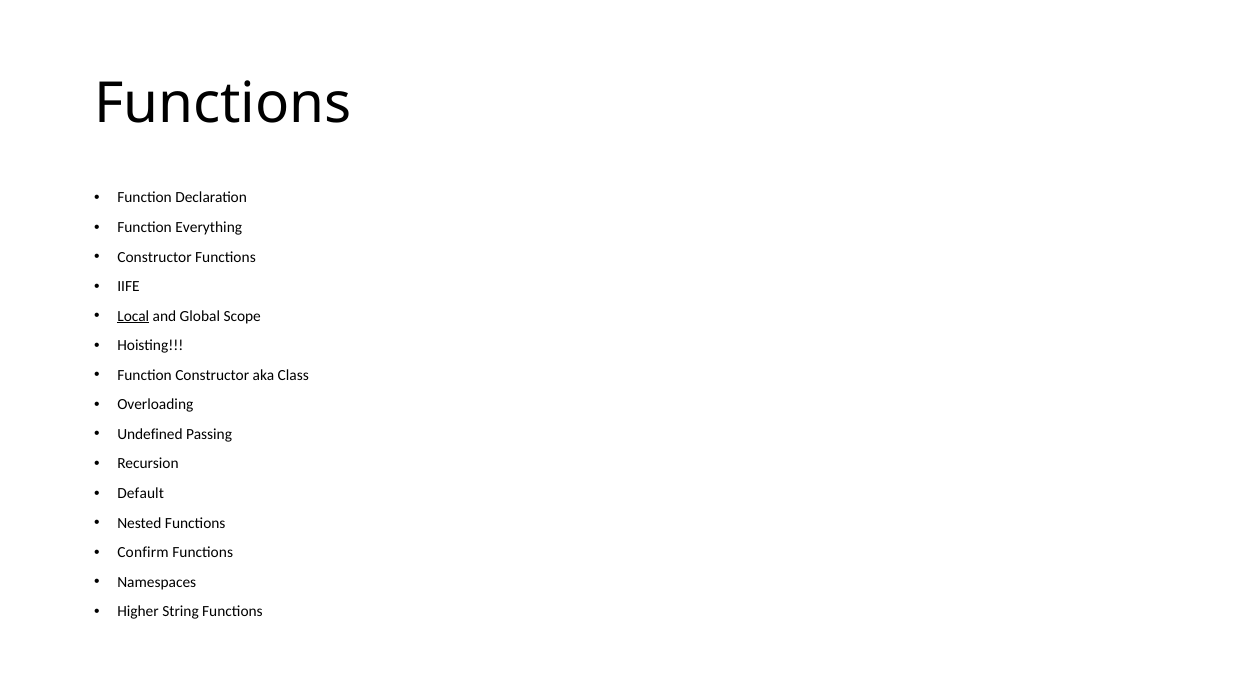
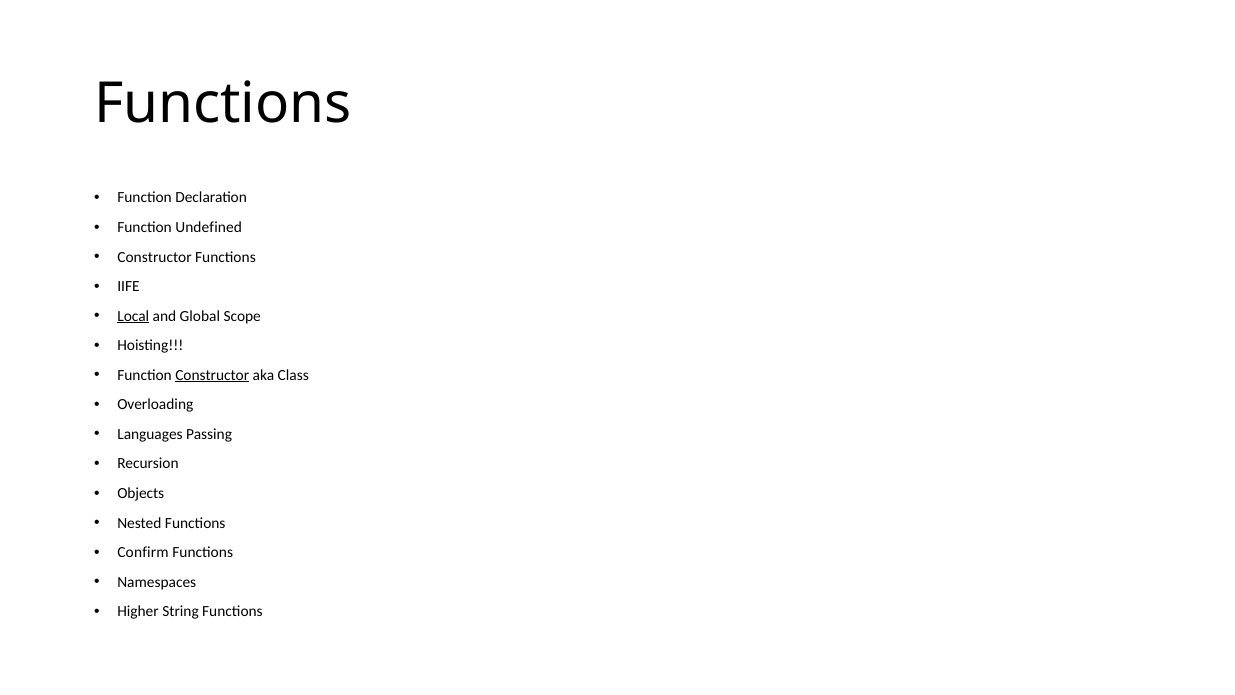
Everything: Everything -> Undefined (209, 227)
Constructor underline: none -> present (212, 375)
Undefined: Undefined -> Languages (150, 434)
Default: Default -> Objects (141, 493)
